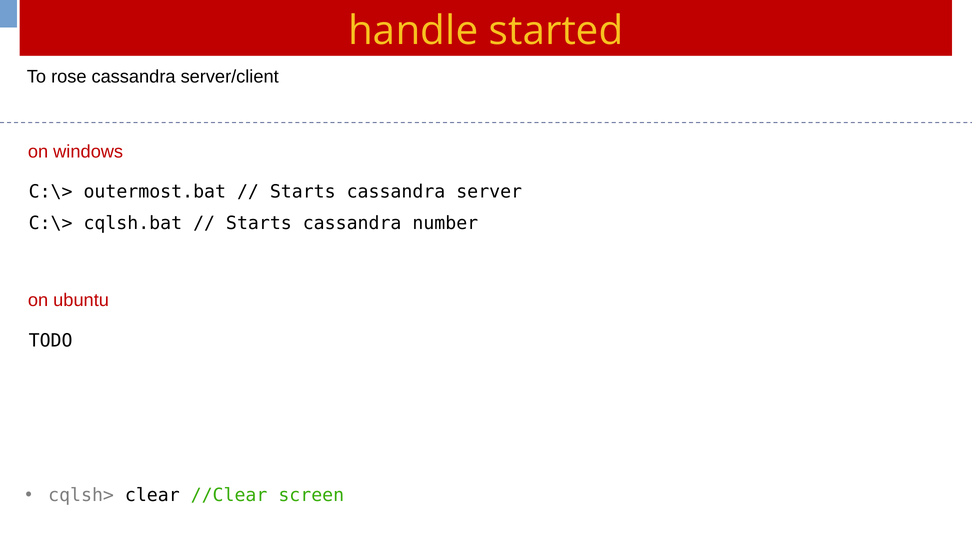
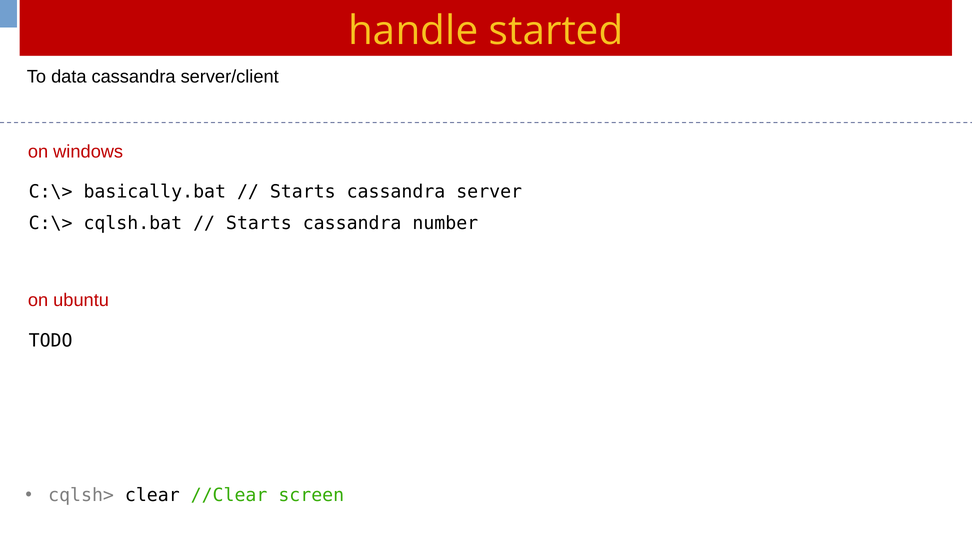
rose: rose -> data (69, 77)
outermost.bat: outermost.bat -> basically.bat (155, 192)
